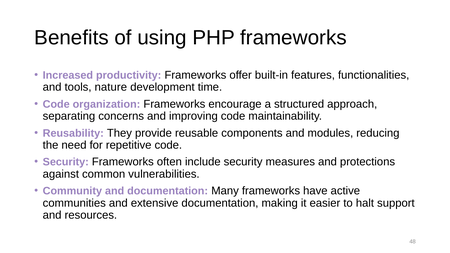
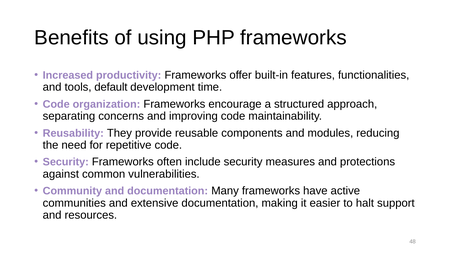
nature: nature -> default (111, 87)
